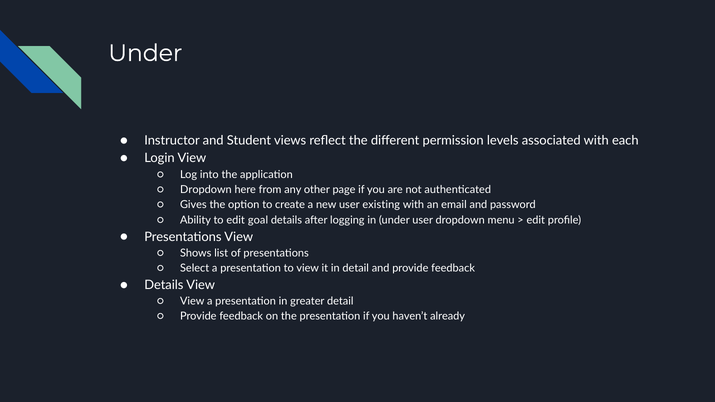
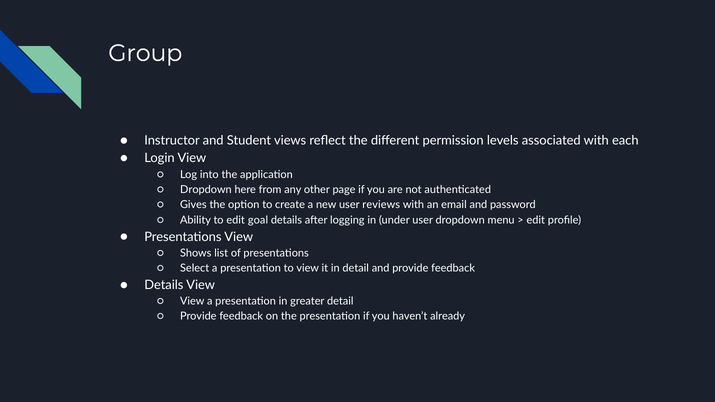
Under: Under -> Group (145, 53)
existing: existing -> reviews (381, 205)
